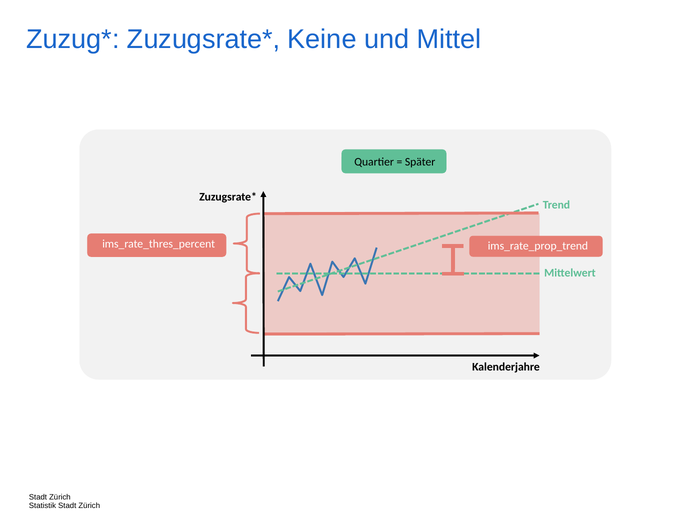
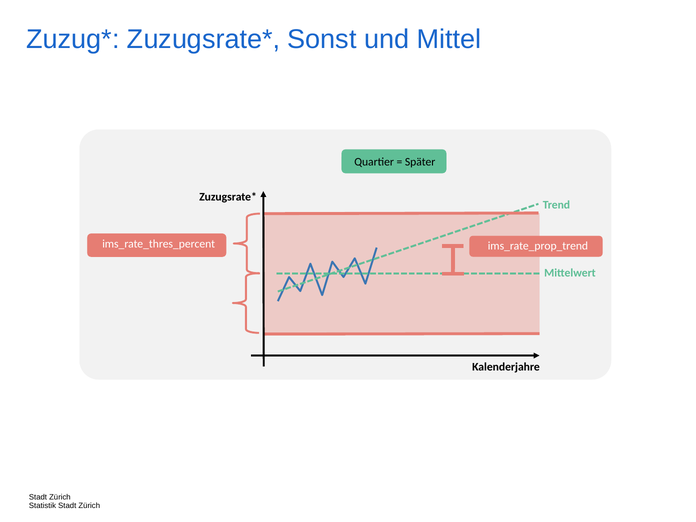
Keine: Keine -> Sonst (322, 39)
